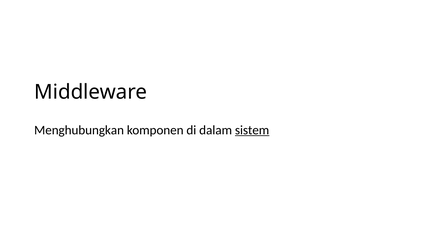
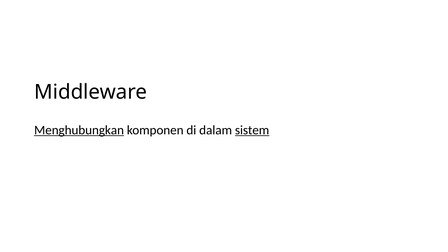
Menghubungkan underline: none -> present (79, 130)
